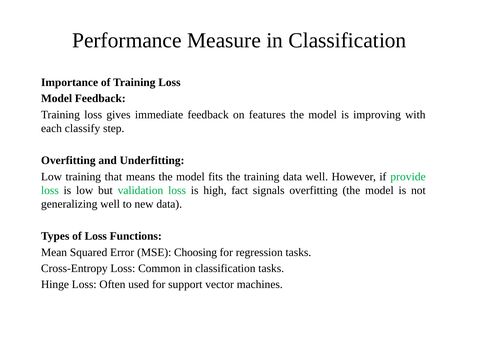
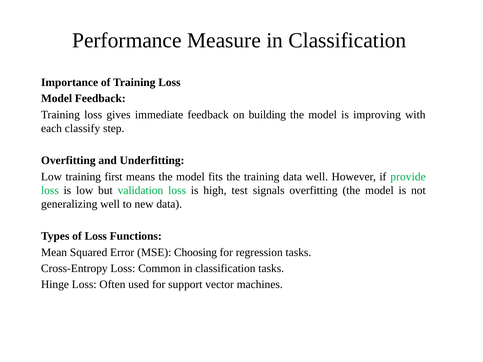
features: features -> building (267, 115)
that: that -> first (114, 177)
fact: fact -> test (240, 190)
